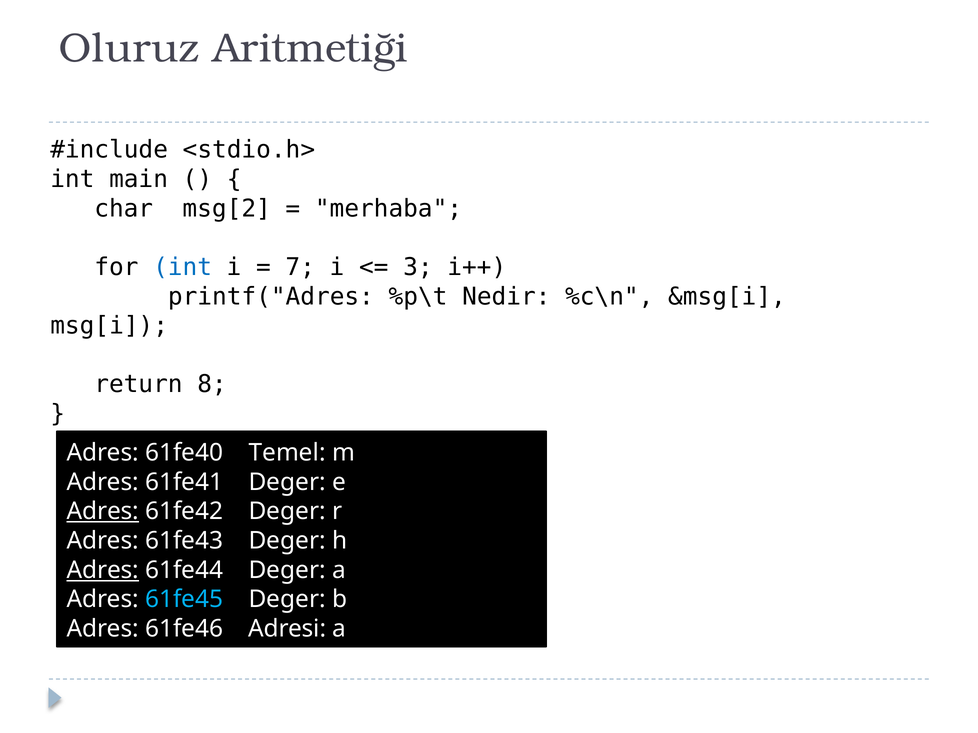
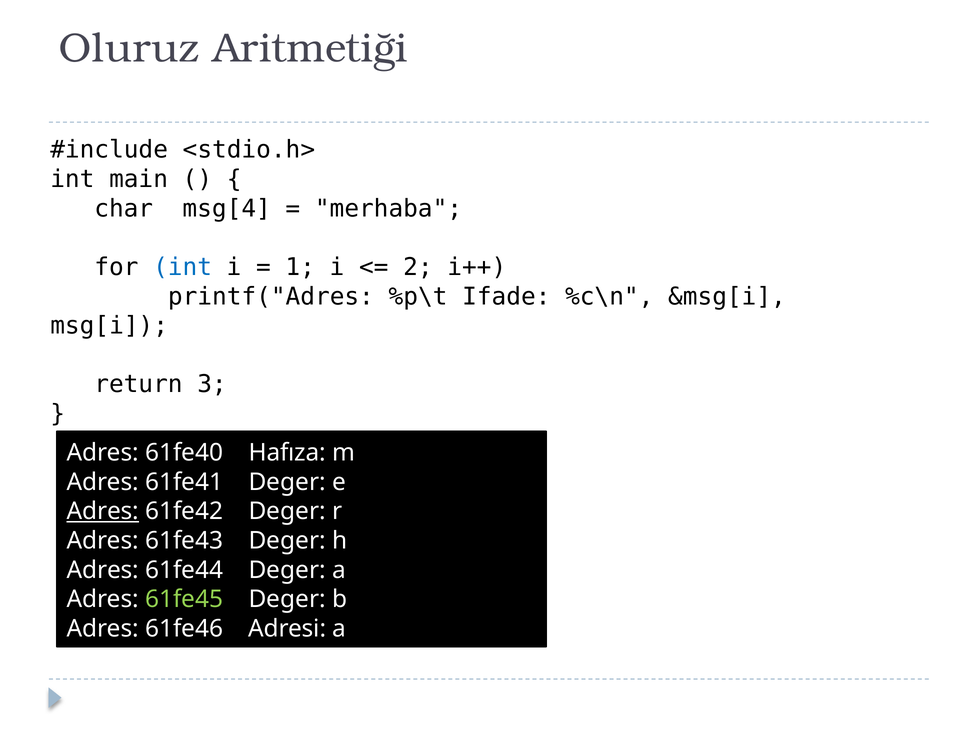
msg[2: msg[2 -> msg[4 (227, 209)
7: 7 -> 1 (300, 267)
3: 3 -> 2 (418, 267)
Nedir: Nedir -> Ifade (506, 297)
8: 8 -> 3 (212, 385)
Temel: Temel -> Hafıza (287, 453)
Adres underline: present -> none (103, 570)
61fe45 colour: light blue -> light green (184, 600)
